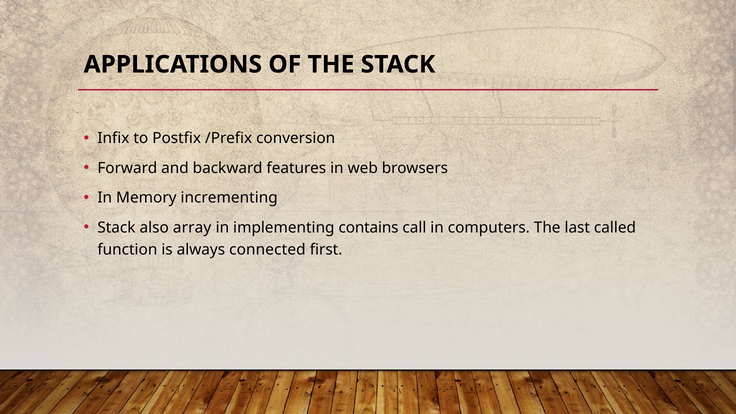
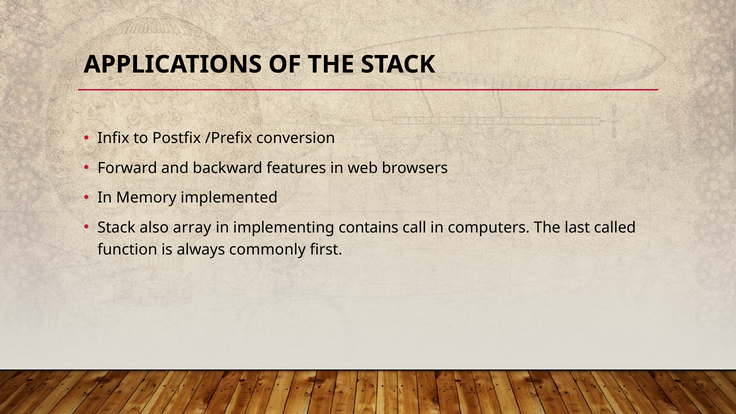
incrementing: incrementing -> implemented (229, 198)
connected: connected -> commonly (267, 250)
